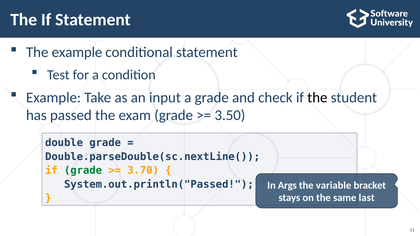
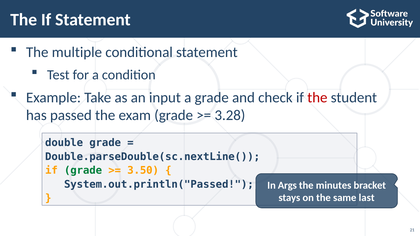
The example: example -> multiple (77, 52)
the colour: black -> red (317, 98)
3.50: 3.50 -> 3.28 (230, 115)
3.70: 3.70 -> 3.50 (143, 171)
variable: variable -> minutes (334, 185)
